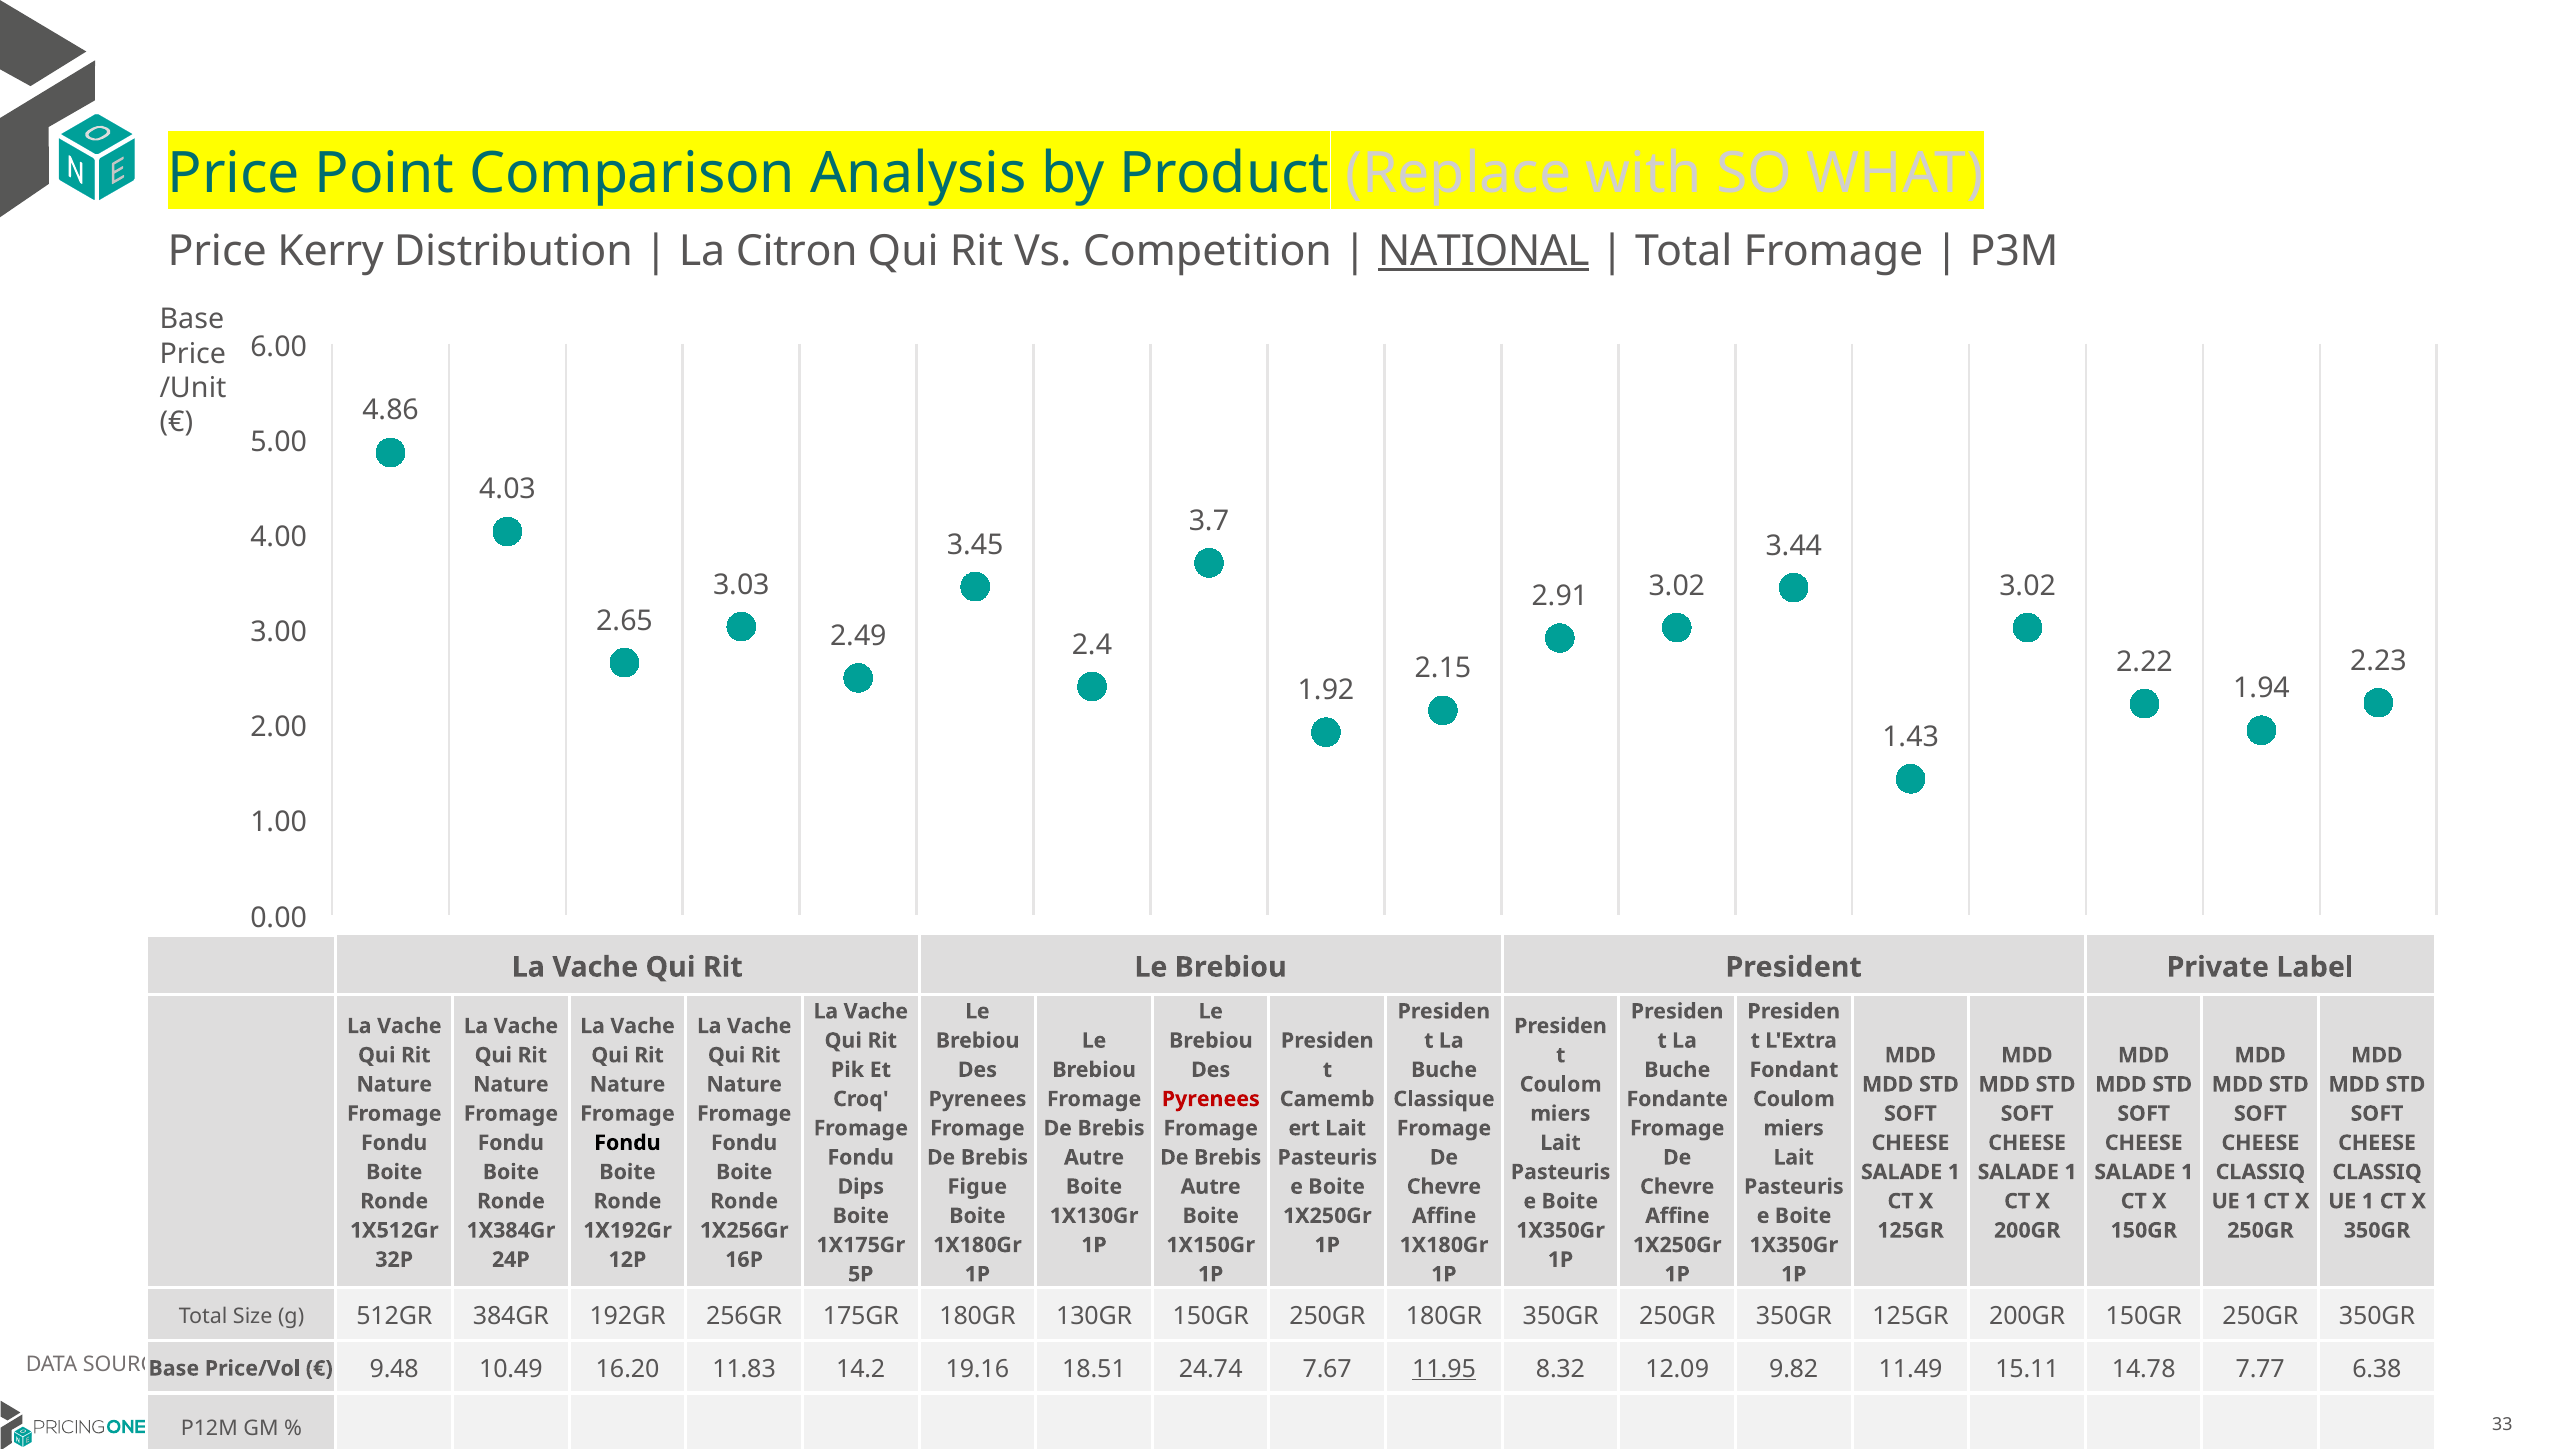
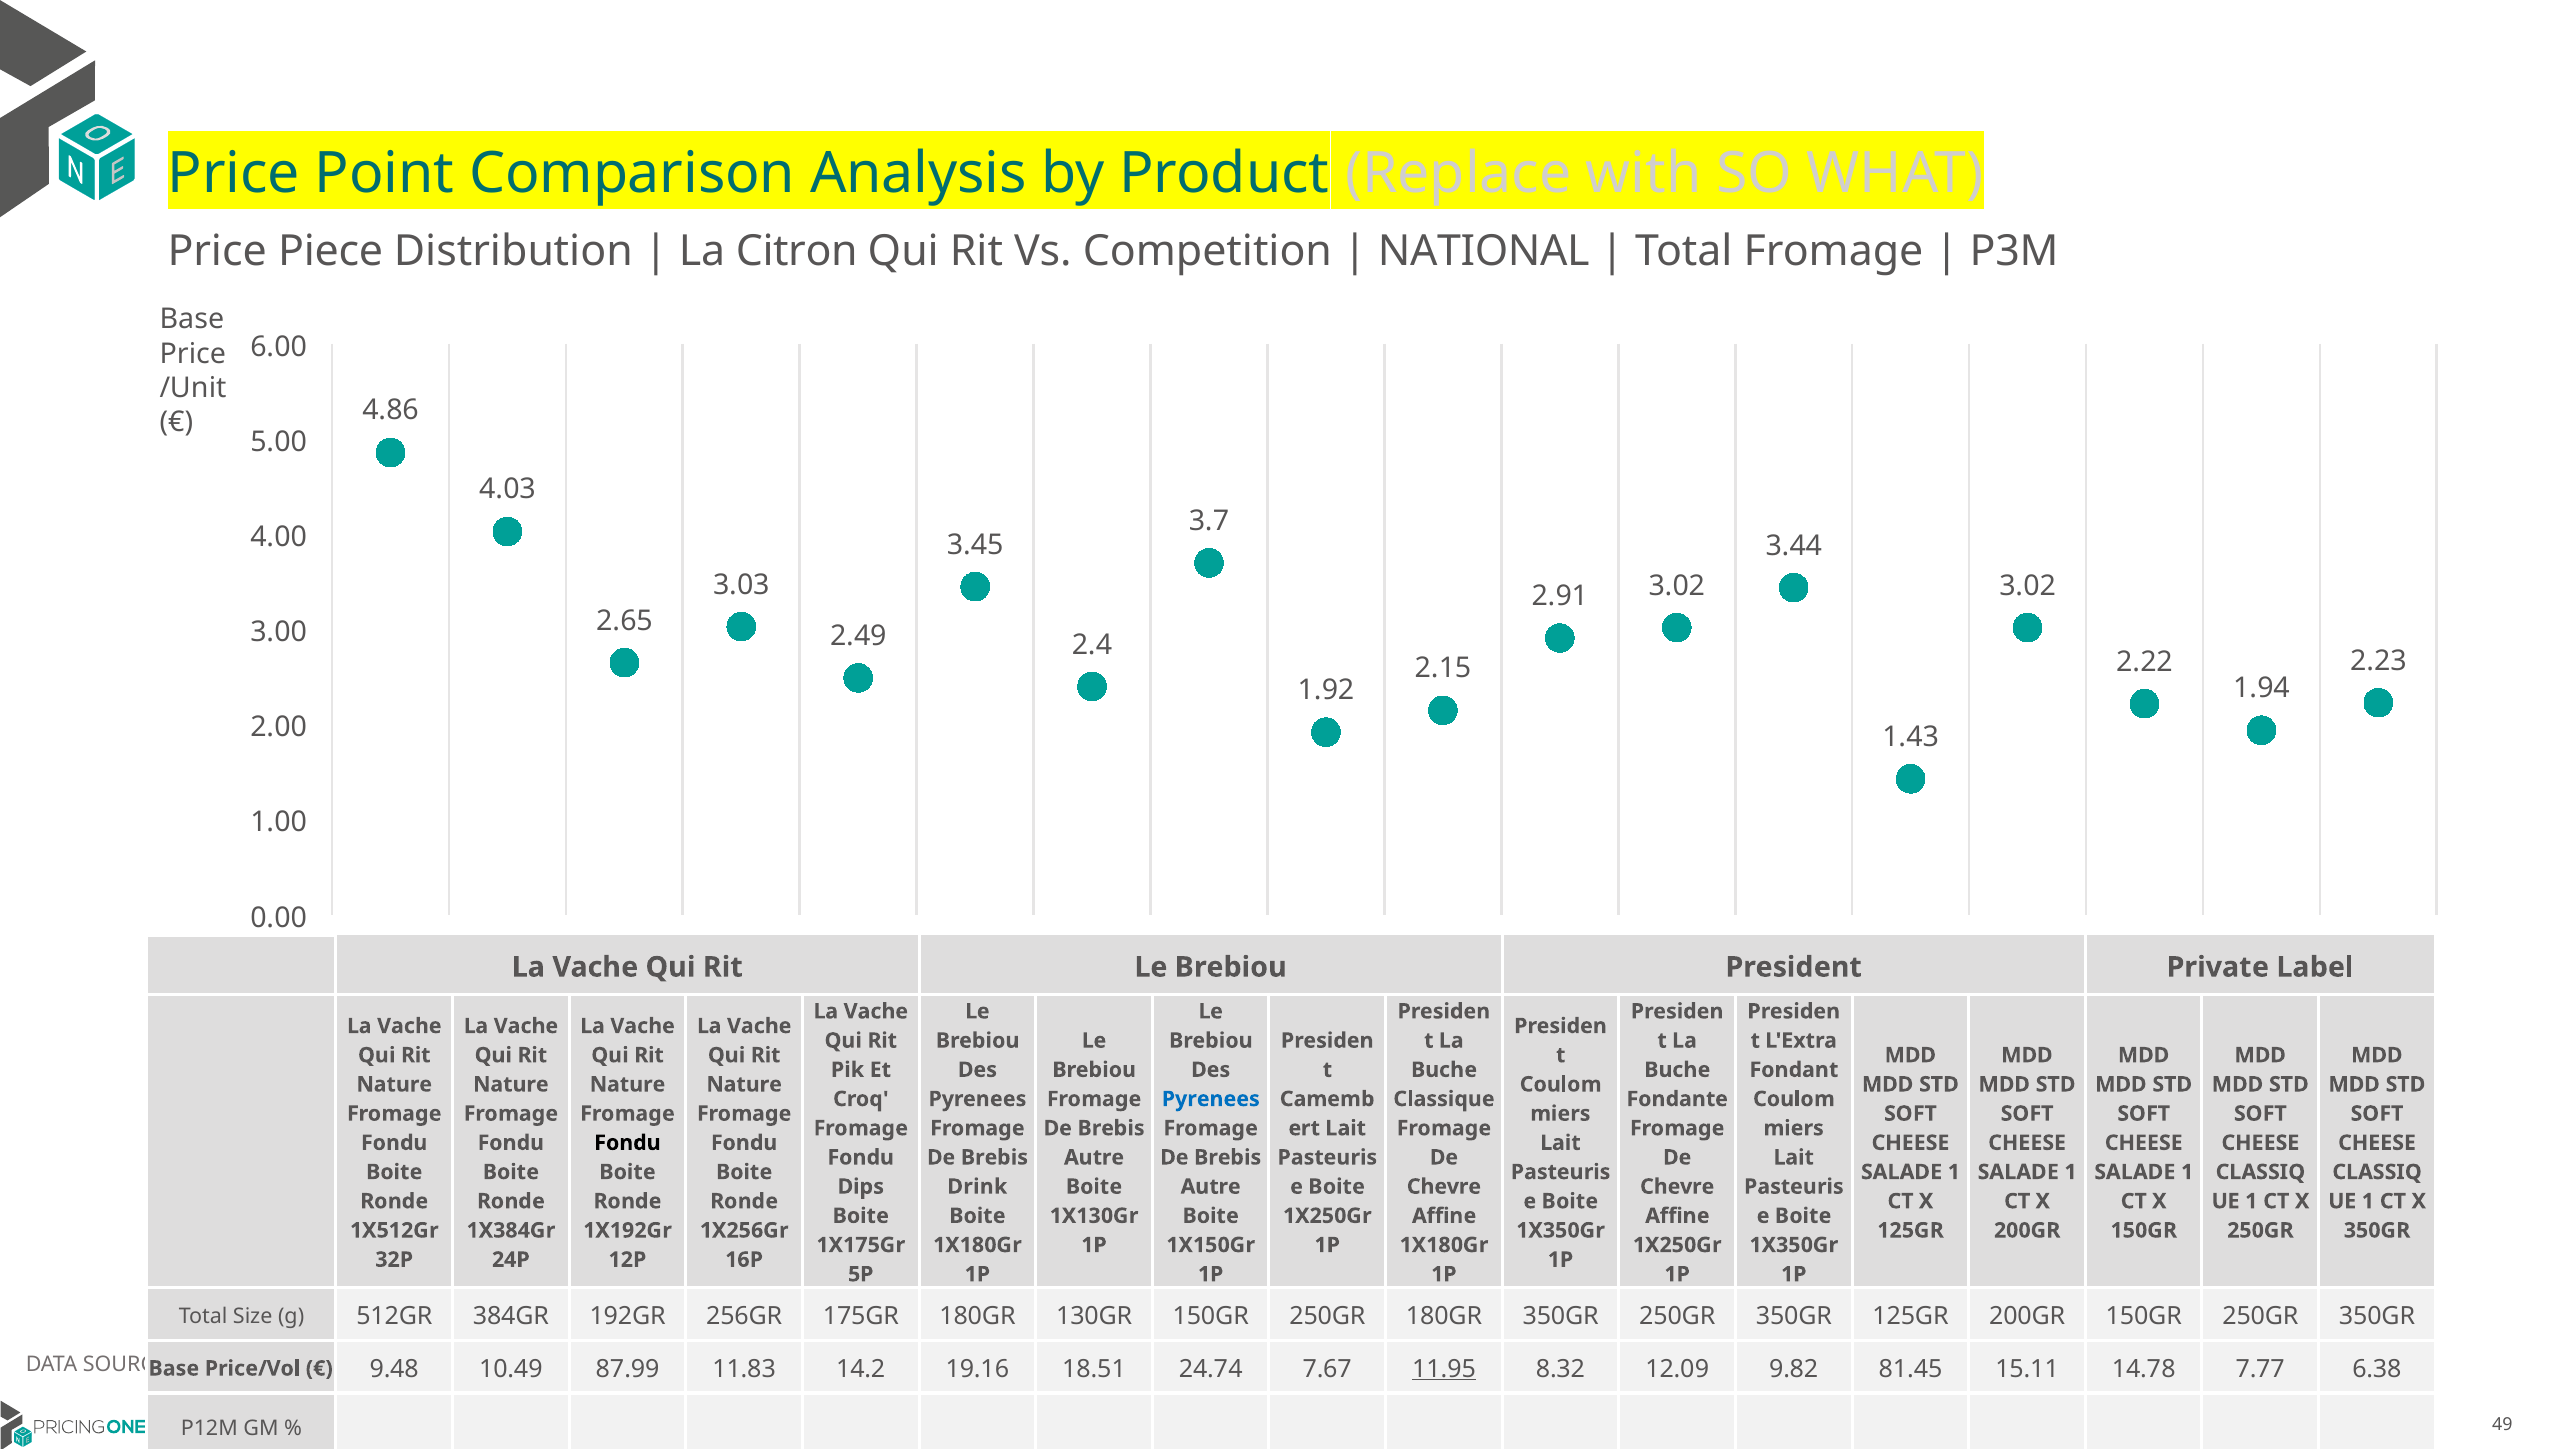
Kerry: Kerry -> Piece (331, 251)
NATIONAL underline: present -> none (1484, 251)
Pyrenees colour: red -> blue (1211, 1099)
Figue: Figue -> Drink (977, 1187)
16.20: 16.20 -> 87.99 (628, 1369)
11.49: 11.49 -> 81.45 (1911, 1369)
33: 33 -> 49 (2502, 1425)
